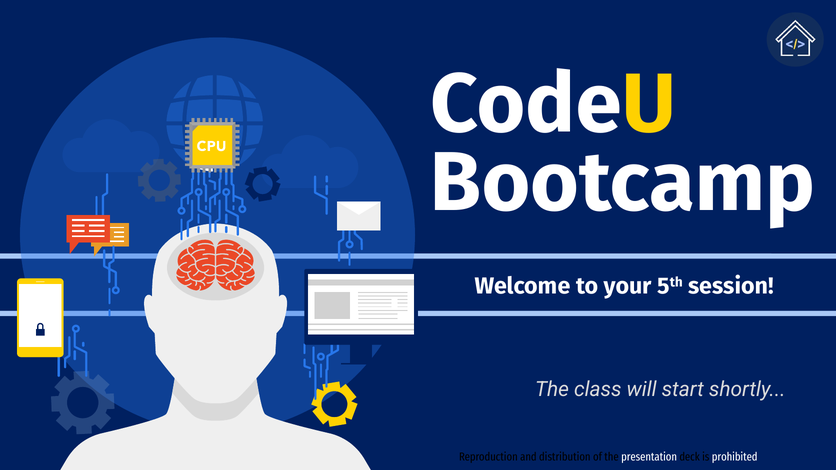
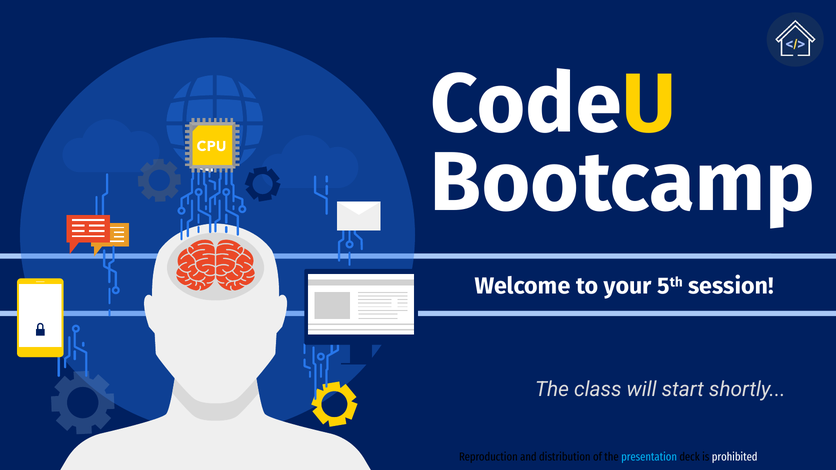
presentation colour: white -> light blue (649, 457)
